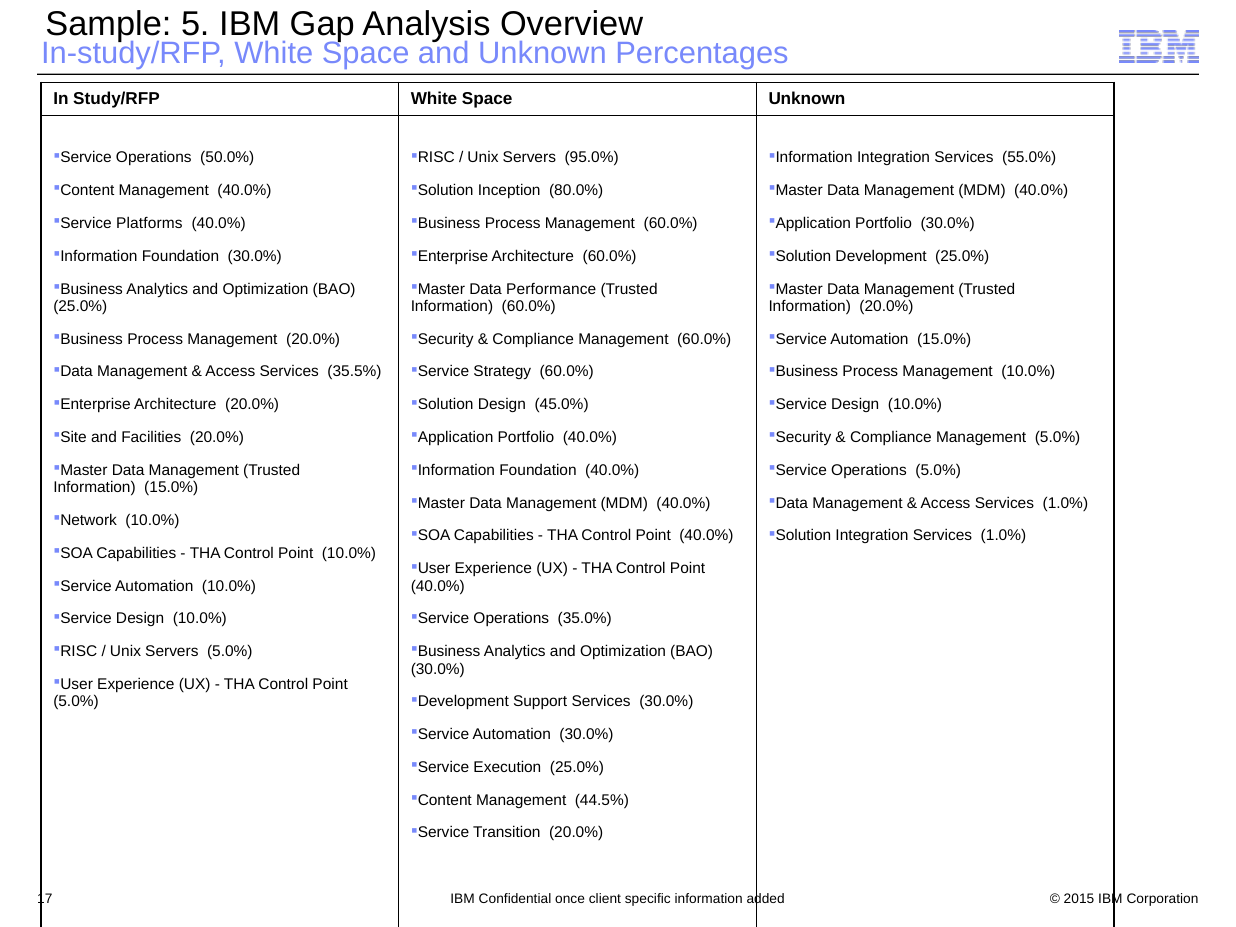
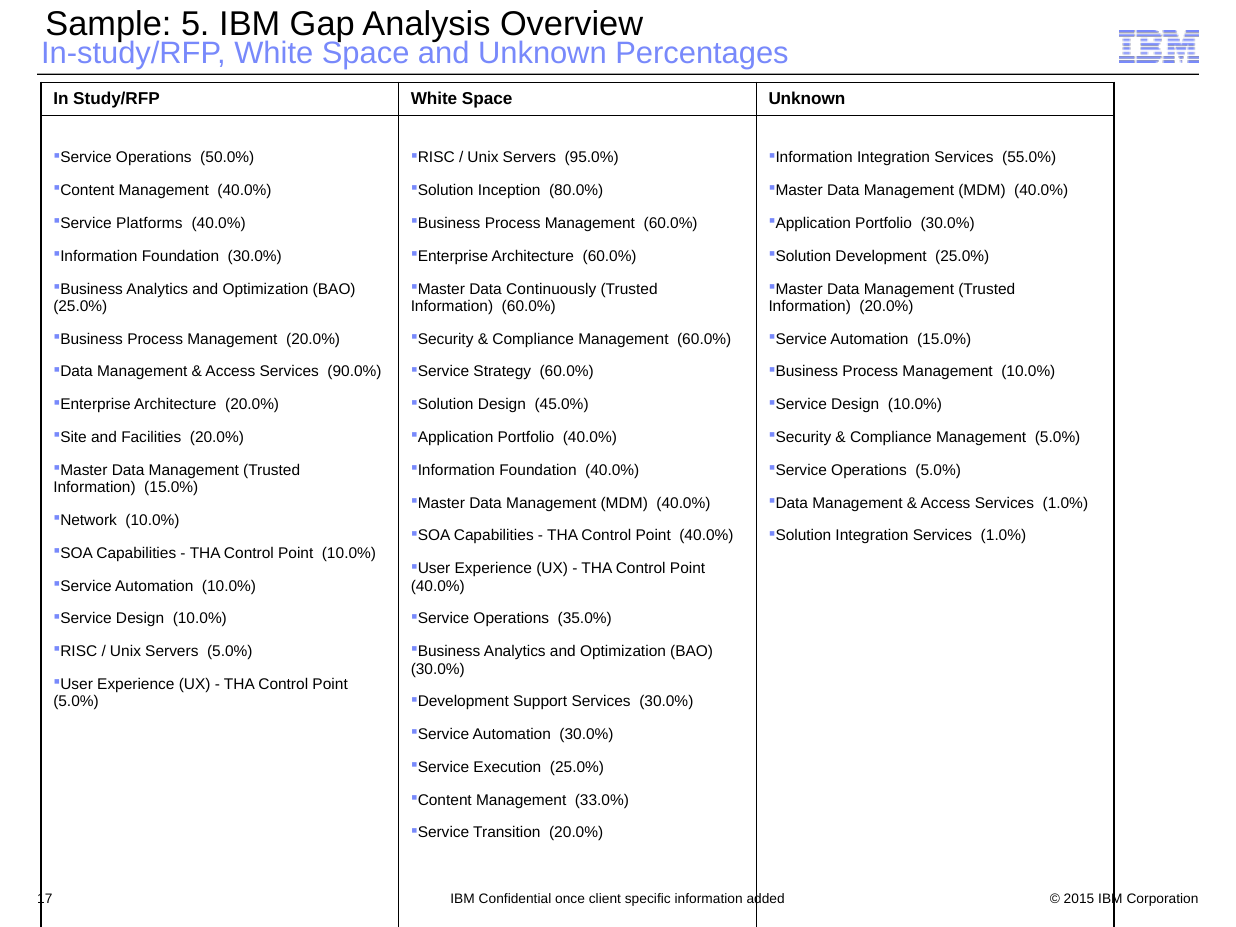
Performance: Performance -> Continuously (551, 289)
35.5%: 35.5% -> 90.0% (355, 372)
44.5%: 44.5% -> 33.0% (602, 800)
